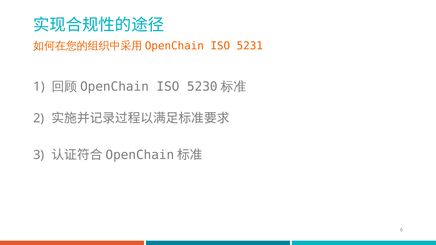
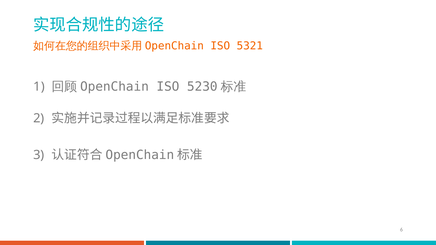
5231: 5231 -> 5321 (250, 46)
